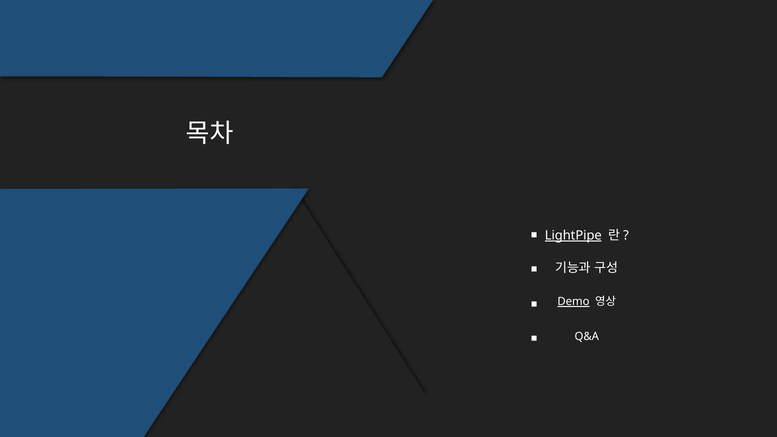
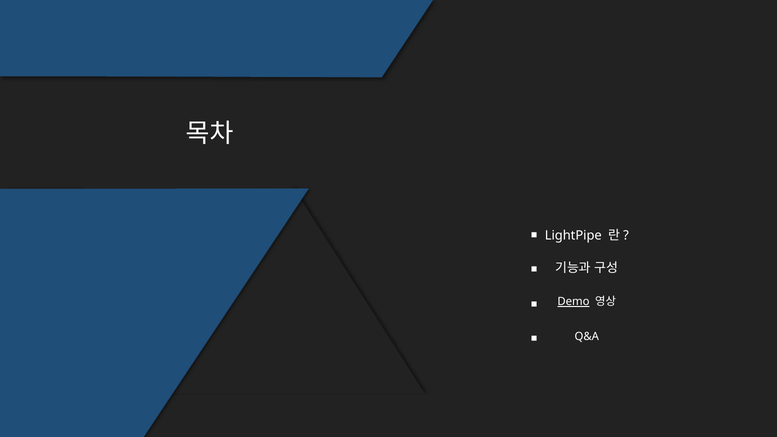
LightPipe underline: present -> none (573, 236)
